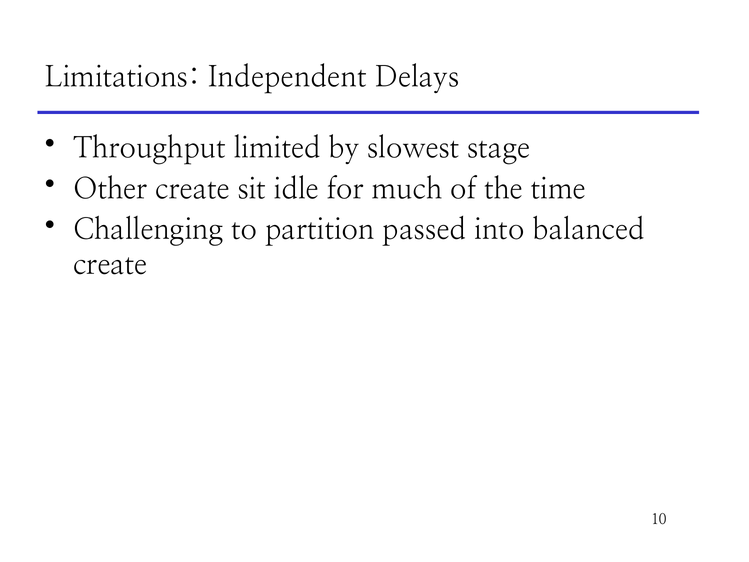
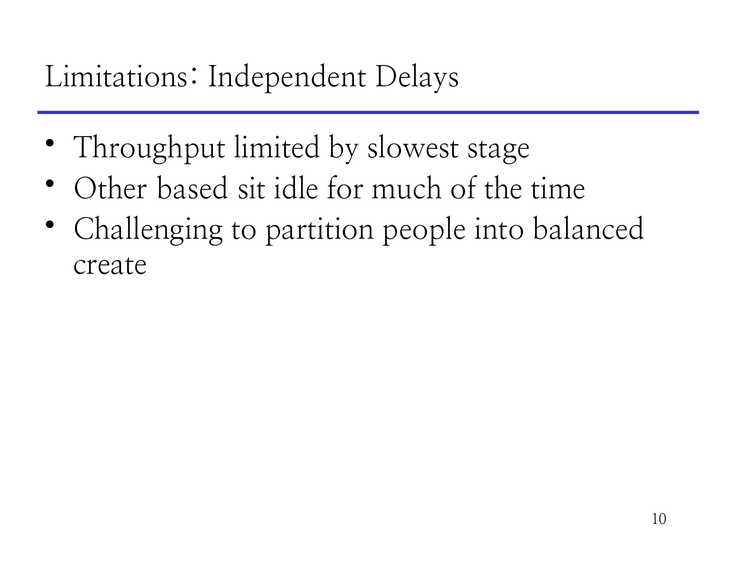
Other create: create -> based (192, 189)
passed: passed -> people (424, 230)
